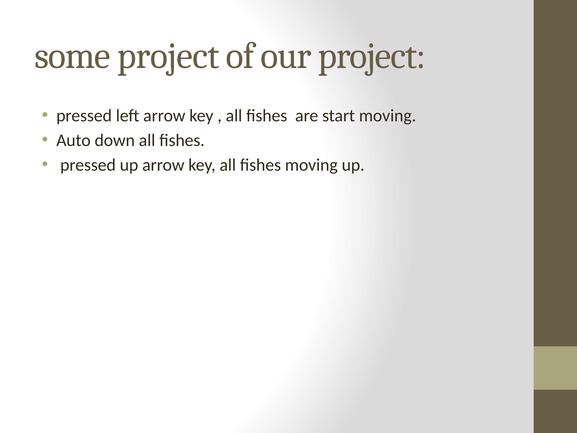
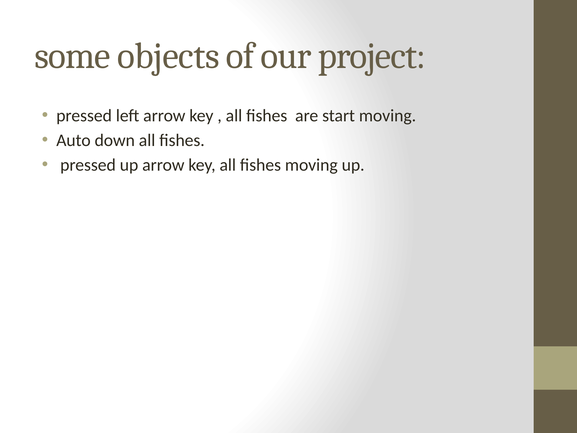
some project: project -> objects (168, 56)
